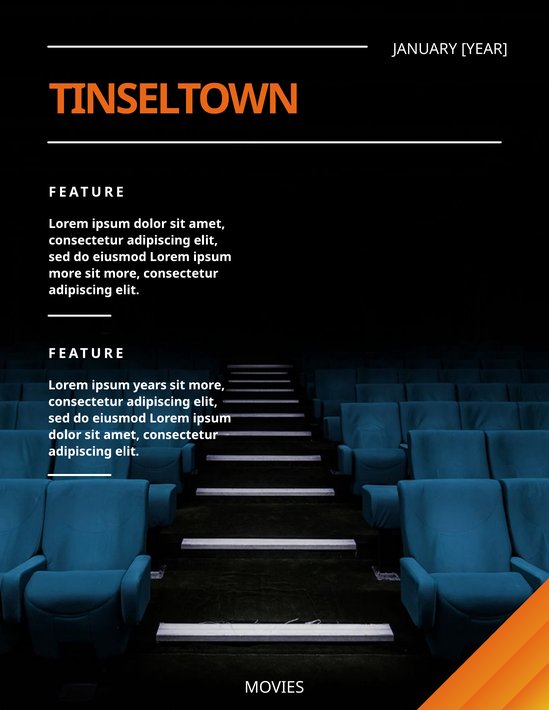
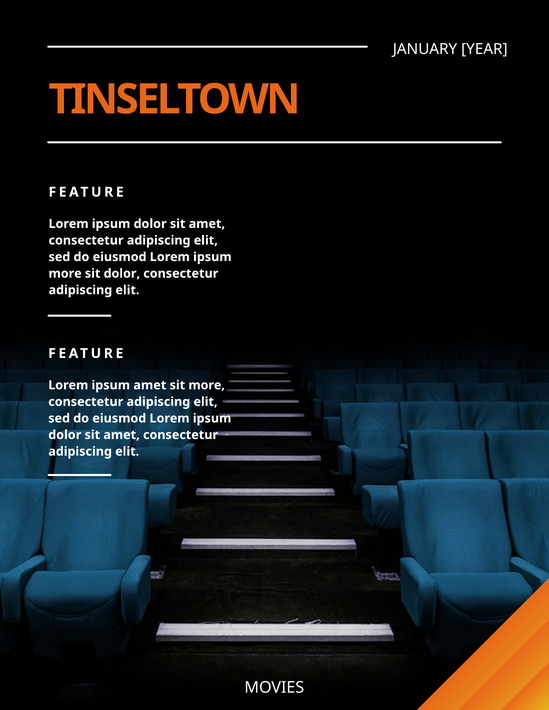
more: more -> dolor (122, 274)
ipsum years: years -> amet (150, 385)
